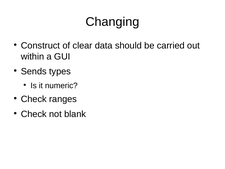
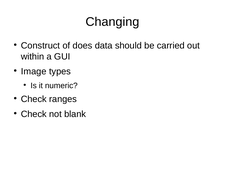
clear: clear -> does (82, 46)
Sends: Sends -> Image (34, 71)
